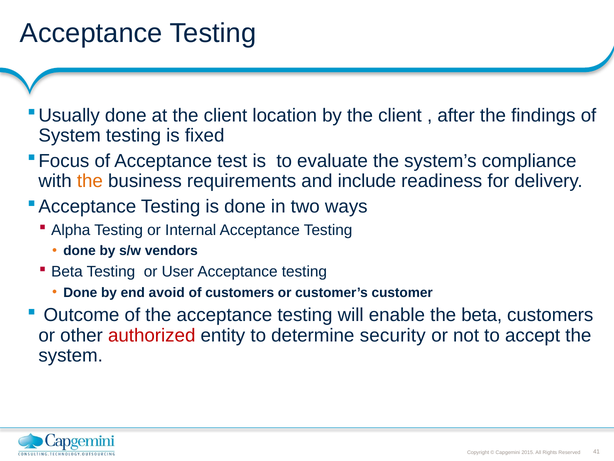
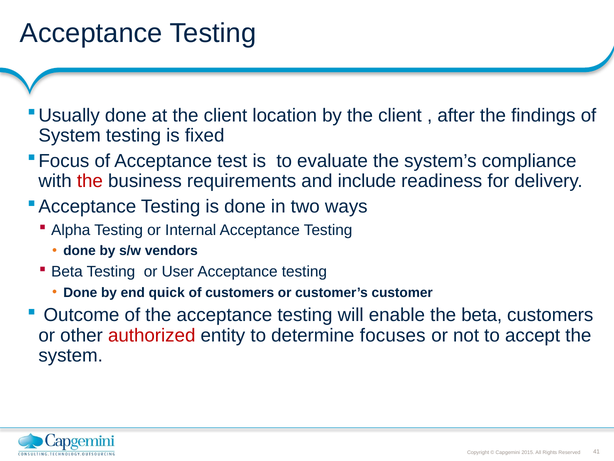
the colour: orange -> red (90, 181)
avoid: avoid -> quick (167, 292)
security: security -> focuses (393, 335)
